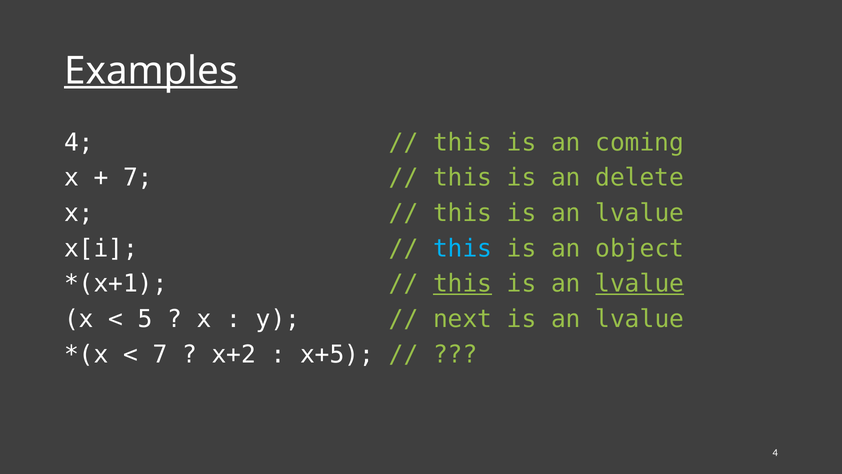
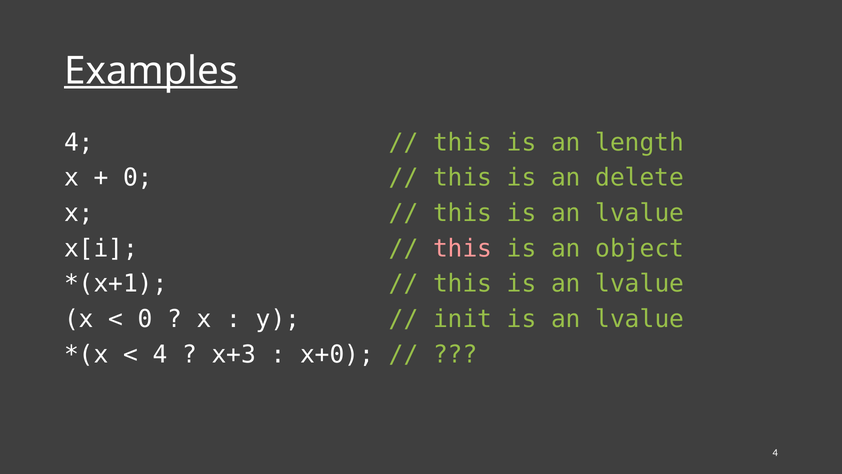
coming: coming -> length (640, 142)
7: 7 -> 0 (138, 178)
this colour: light blue -> pink (463, 248)
this underline: present -> none (463, 284)
lvalue underline: present -> none (640, 284)
5: 5 -> 0 (145, 319)
next: next -> init (463, 319)
7: 7 -> 4 (160, 354)
x+2: x+2 -> x+3 (234, 354)
x+5: x+5 -> x+0 (337, 354)
